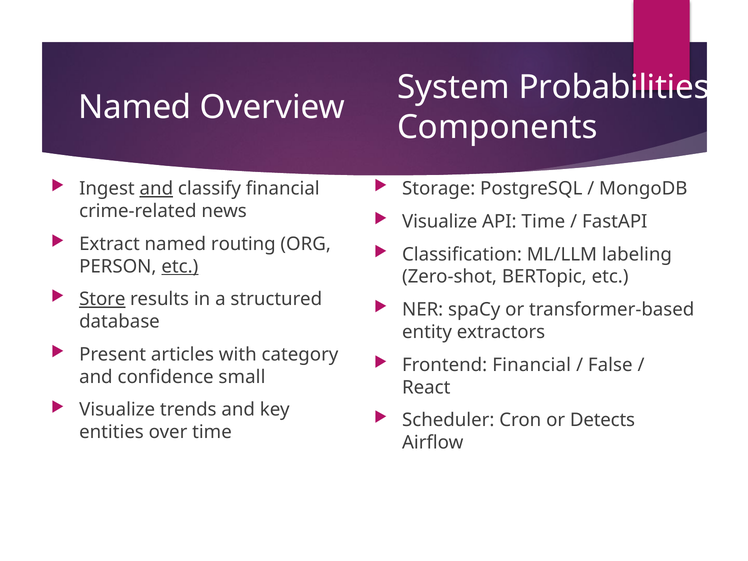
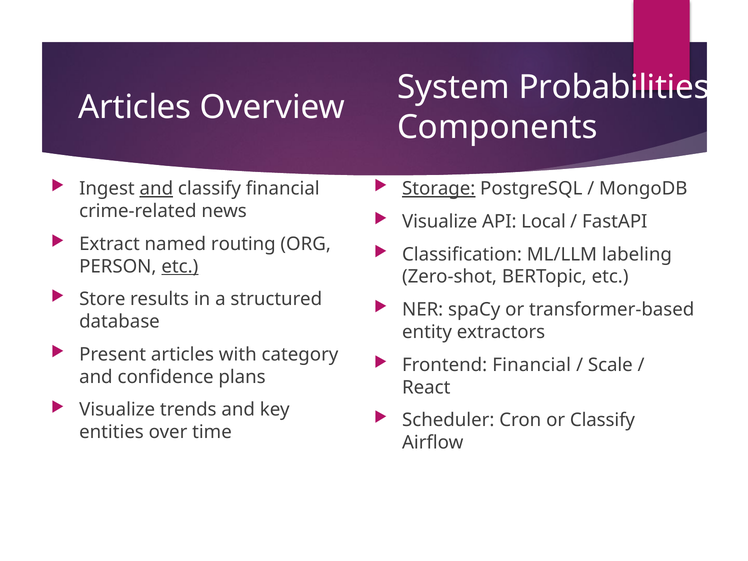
Named: Named -> Articles (135, 107)
Storage underline: none -> present (439, 189)
API Time: Time -> Local (544, 222)
Store underline: present -> none (102, 299)
False: False -> Scale (610, 365)
small: small -> plans (242, 377)
or Detects: Detects -> Classify (602, 420)
